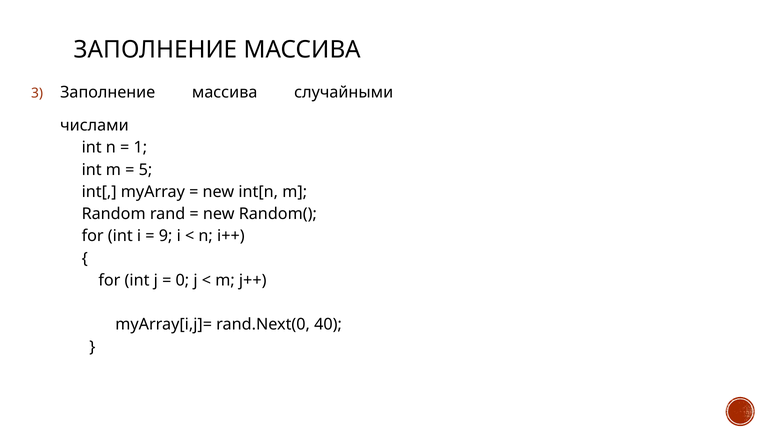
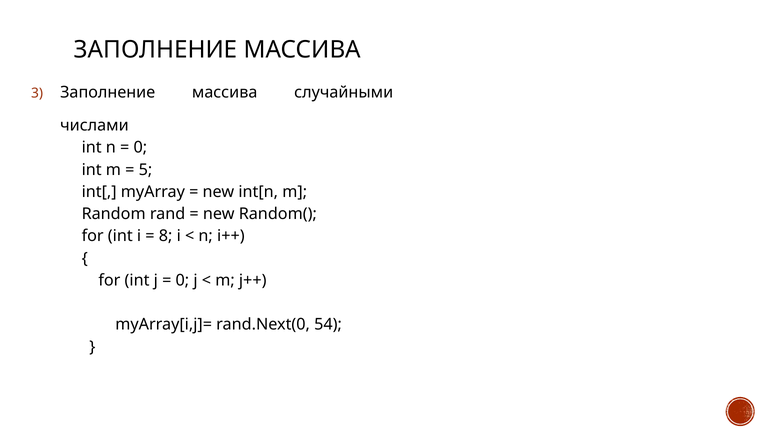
1: 1 -> 0 (140, 147)
9: 9 -> 8 (166, 236)
40: 40 -> 54 (328, 324)
